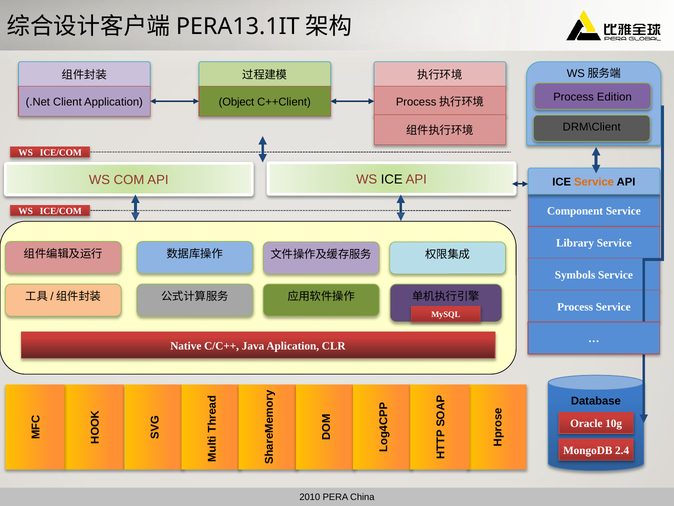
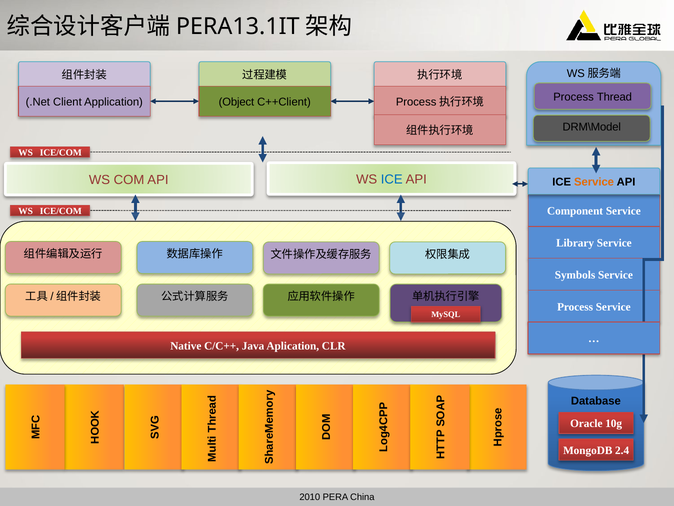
Edition: Edition -> Thread (614, 97)
DRM\Client: DRM\Client -> DRM\Model (592, 127)
ICE colour: black -> blue (392, 179)
